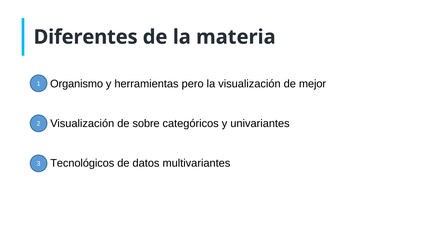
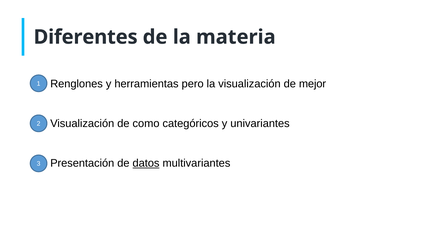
Organismo: Organismo -> Renglones (77, 84)
sobre: sobre -> como (146, 123)
Tecnológicos: Tecnológicos -> Presentación (82, 163)
datos underline: none -> present (146, 163)
